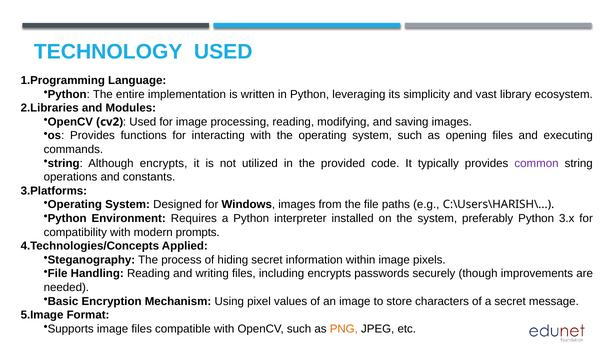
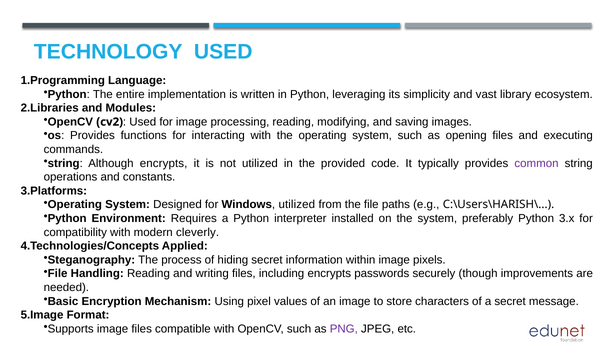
Windows images: images -> utilized (297, 205)
prompts: prompts -> cleverly (198, 233)
PNG colour: orange -> purple (344, 329)
